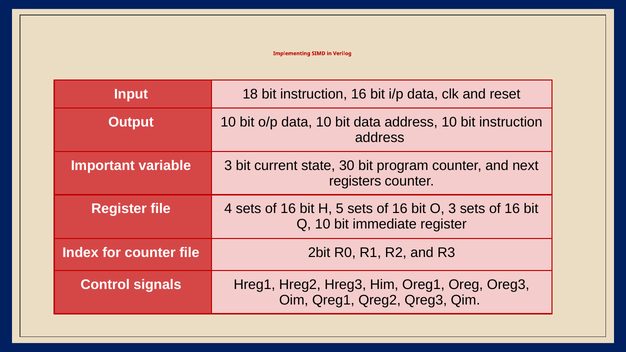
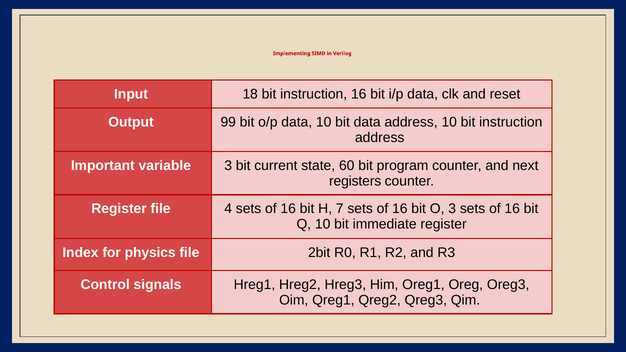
Output 10: 10 -> 99 (228, 122)
30: 30 -> 60 (347, 166)
5: 5 -> 7 (340, 209)
for counter: counter -> physics (150, 253)
